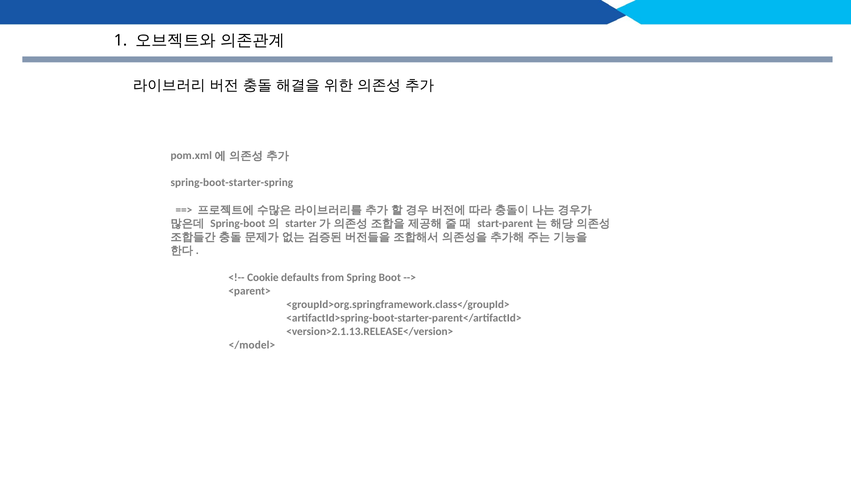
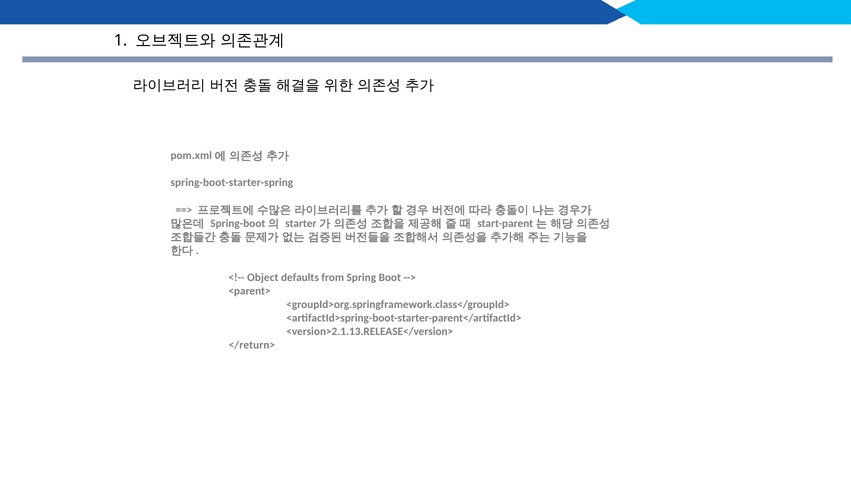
Cookie: Cookie -> Object (263, 277)
</model>: </model> -> </return> (252, 345)
